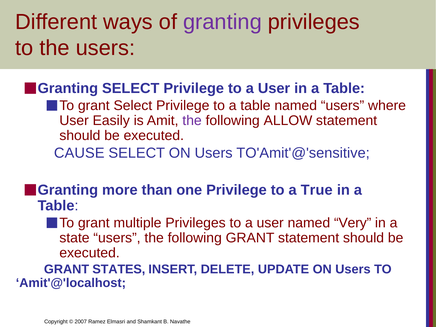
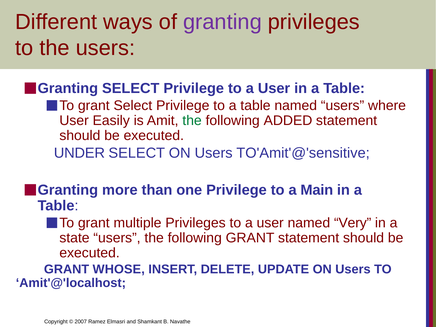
the colour: purple -> green (192, 120)
ALLOW: ALLOW -> ADDED (288, 120)
CAUSE: CAUSE -> UNDER (79, 153)
True: True -> Main (317, 190)
STATES: STATES -> WHOSE (119, 269)
